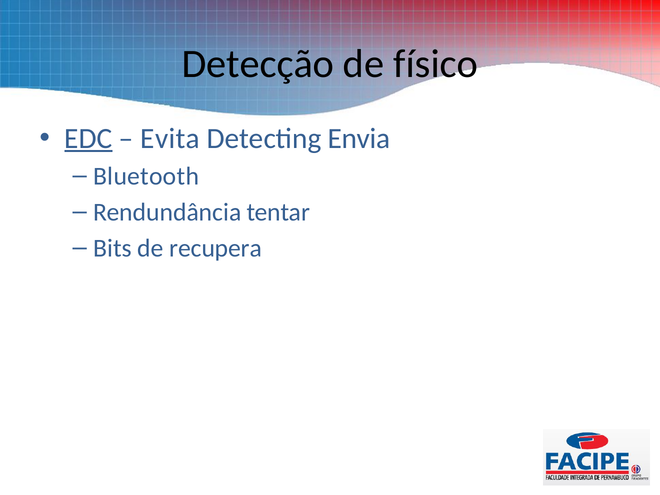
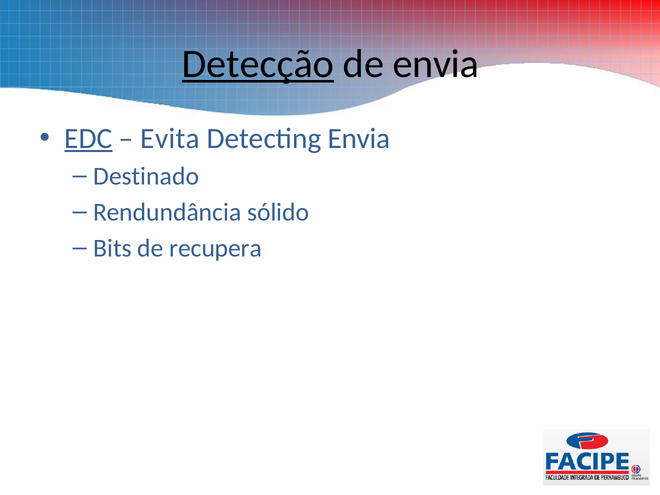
Detecção underline: none -> present (258, 64)
de físico: físico -> envia (436, 64)
Bluetooth: Bluetooth -> Destinado (146, 176)
tentar: tentar -> sólido (278, 212)
